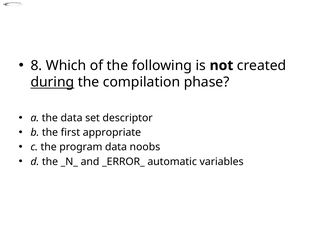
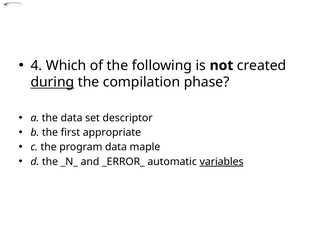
8: 8 -> 4 (36, 66)
noobs: noobs -> maple (145, 148)
variables underline: none -> present (222, 162)
